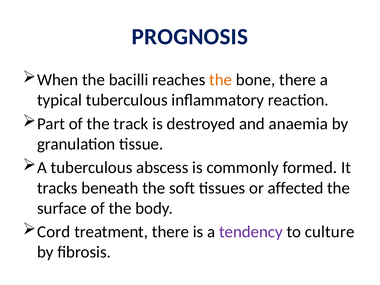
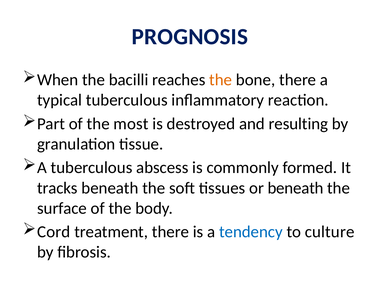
track: track -> most (131, 124)
anaemia: anaemia -> resulting (298, 124)
or affected: affected -> beneath (296, 188)
tendency colour: purple -> blue (251, 232)
